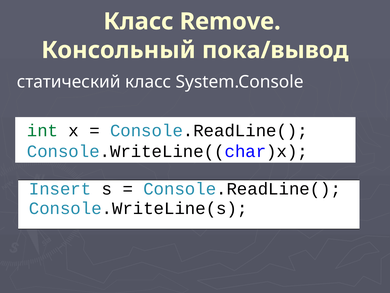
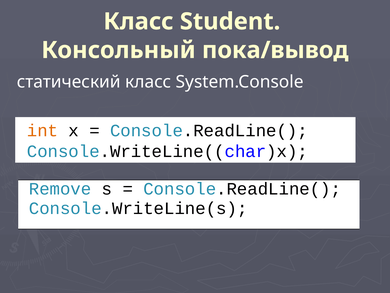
Remove: Remove -> Student (230, 21)
int colour: green -> orange (42, 130)
Insert: Insert -> Remove (60, 188)
